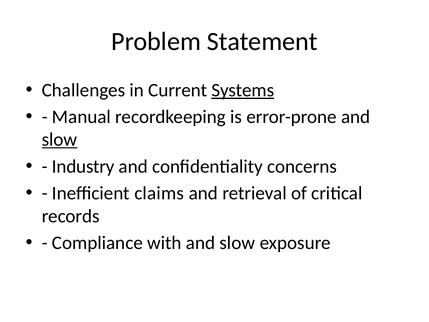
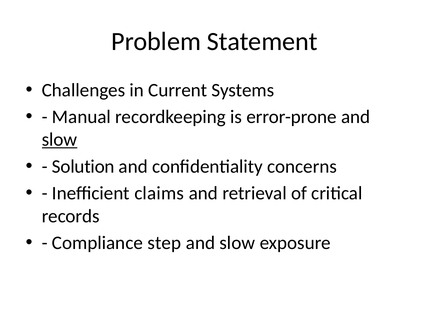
Systems underline: present -> none (243, 90)
Industry: Industry -> Solution (83, 166)
with: with -> step (164, 243)
